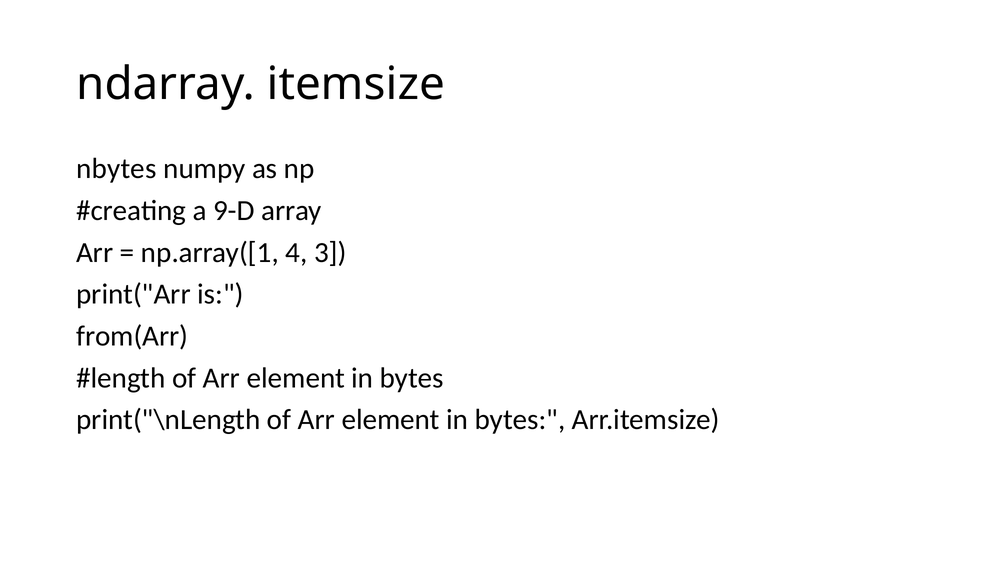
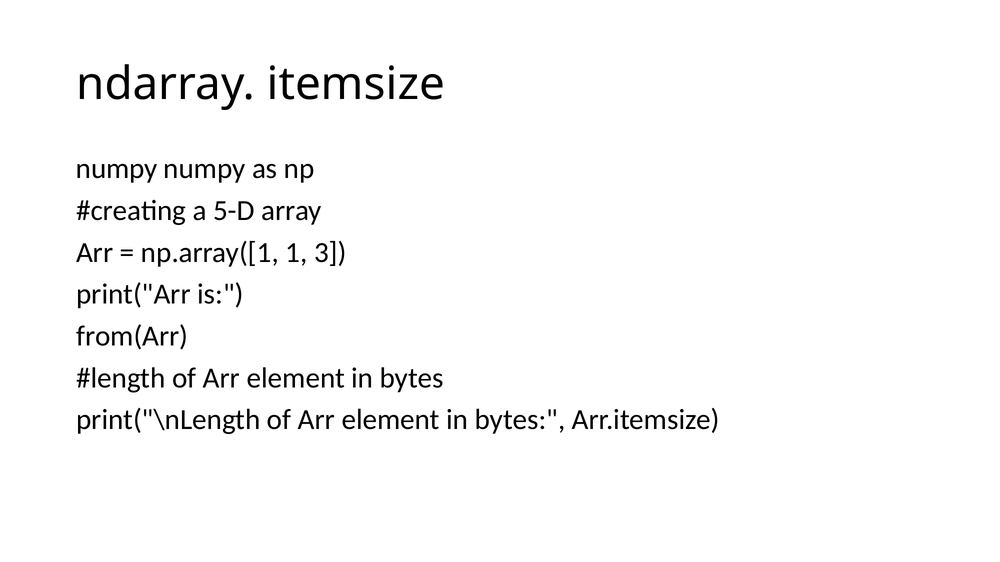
nbytes: nbytes -> numpy (117, 169)
9-D: 9-D -> 5-D (234, 211)
4: 4 -> 1 (296, 253)
